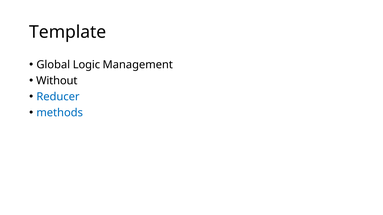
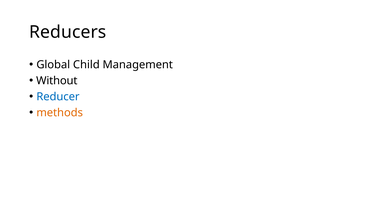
Template: Template -> Reducers (68, 32)
Logic: Logic -> Child (86, 65)
methods colour: blue -> orange (60, 113)
